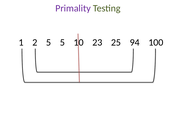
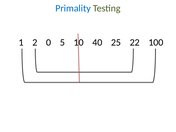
Primality colour: purple -> blue (73, 8)
2 5: 5 -> 0 (49, 42)
23: 23 -> 40 (97, 42)
94: 94 -> 22 (135, 42)
